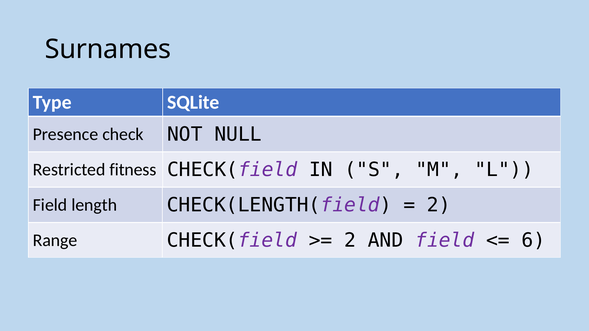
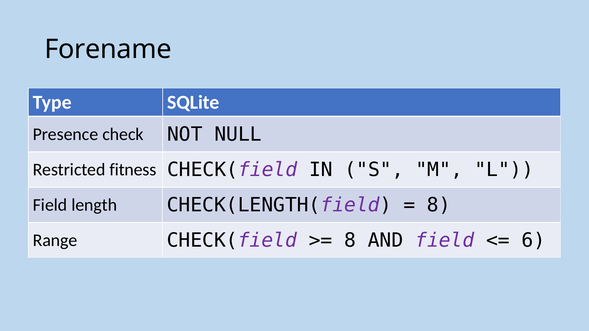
Surnames: Surnames -> Forename (108, 49)
2: 2 -> 8 (439, 205)
2: 2 -> 8 (350, 241)
